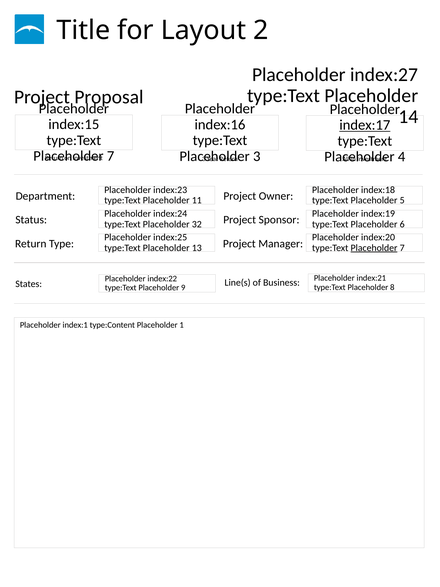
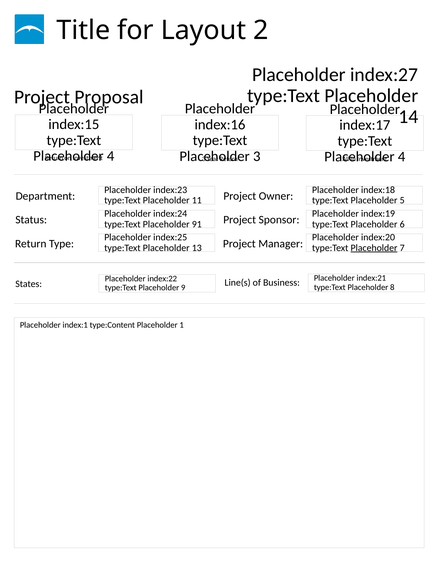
index:17 underline: present -> none (365, 125)
7: 7 -> 4 (111, 156)
32: 32 -> 91 (197, 224)
